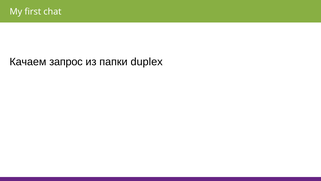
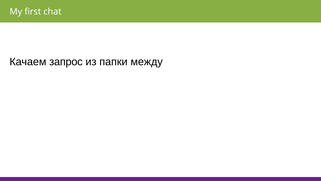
duplex: duplex -> между (147, 62)
